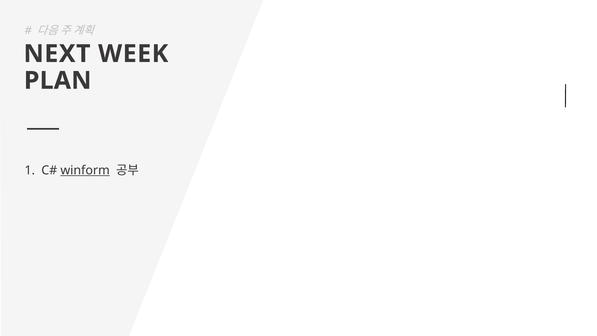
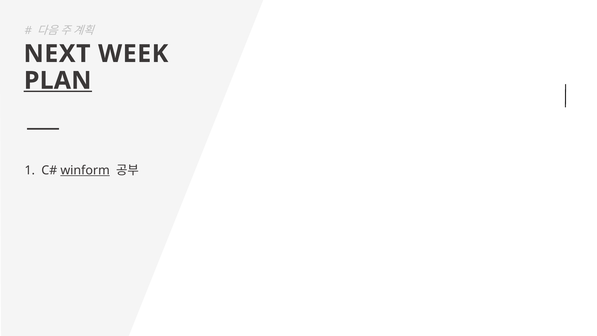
PLAN underline: none -> present (58, 81)
